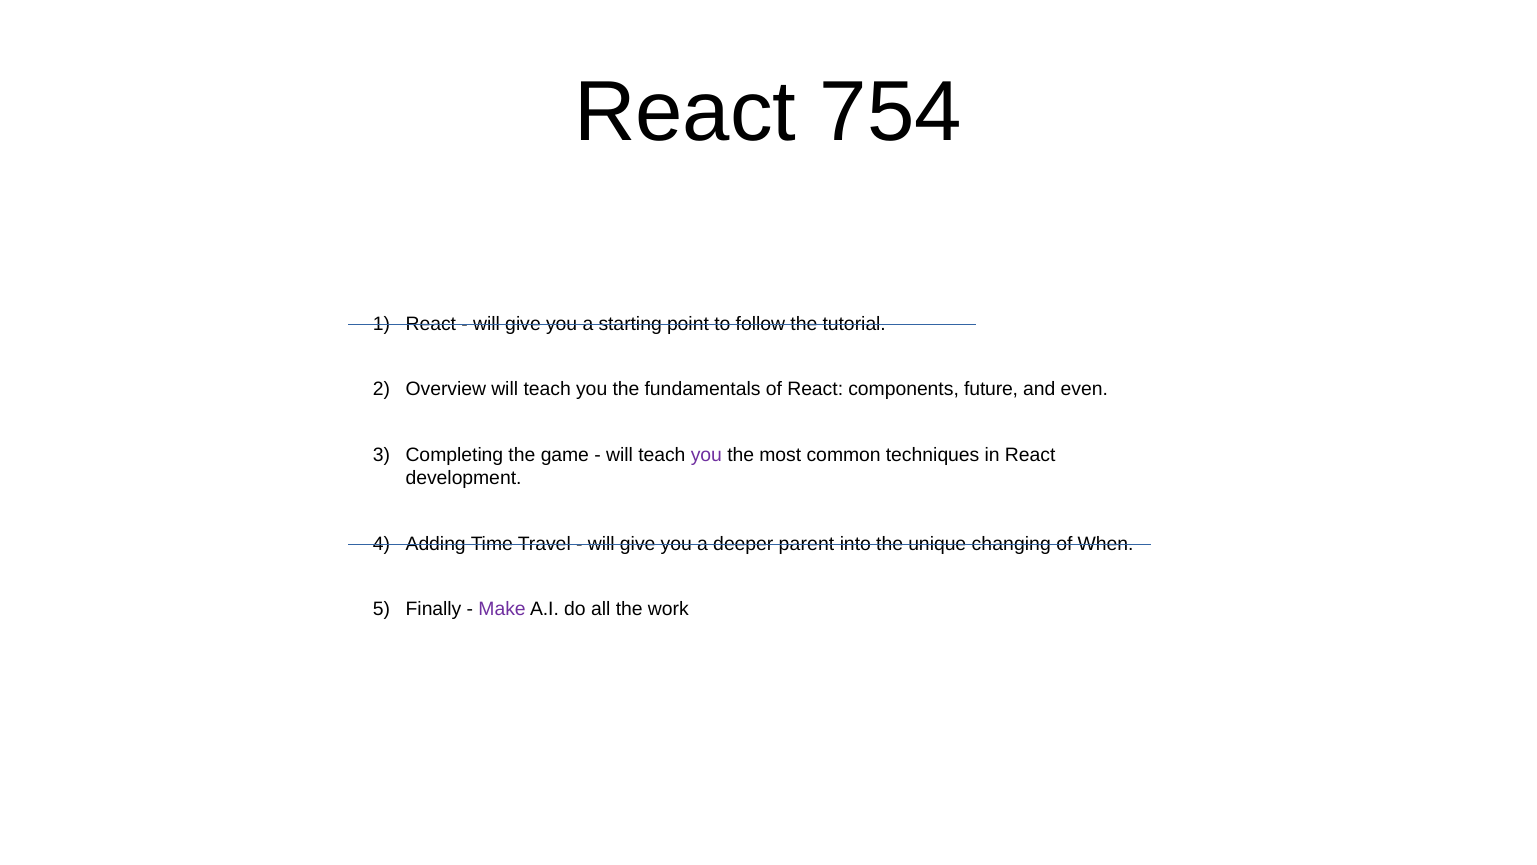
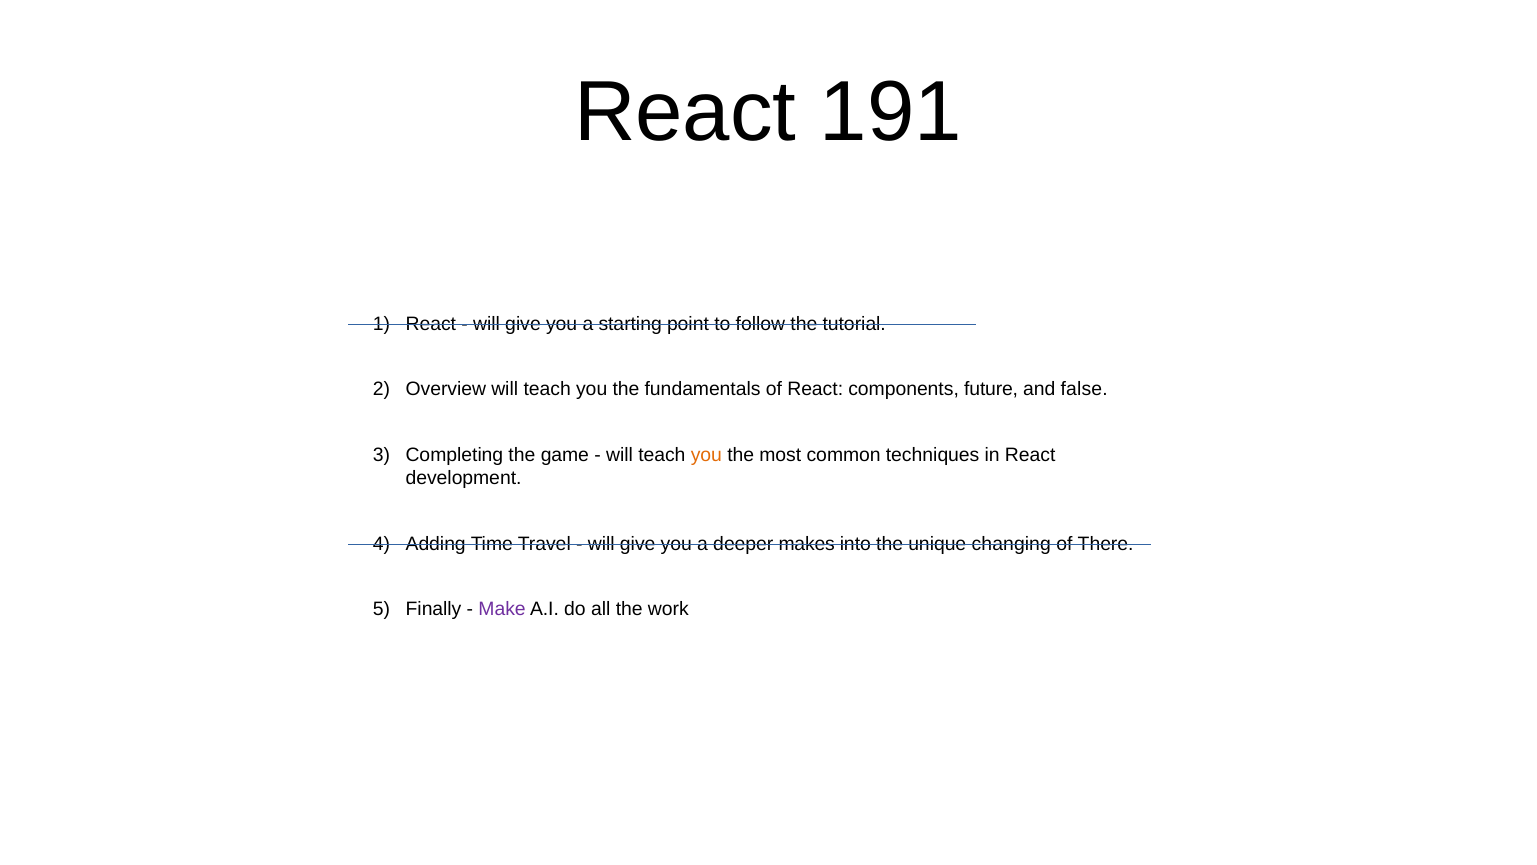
754: 754 -> 191 (891, 113)
even: even -> false (1084, 389)
you colour: purple -> orange (706, 455)
parent: parent -> makes (807, 543)
When: When -> There (1106, 543)
